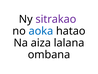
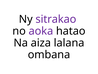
aoka colour: blue -> purple (41, 31)
